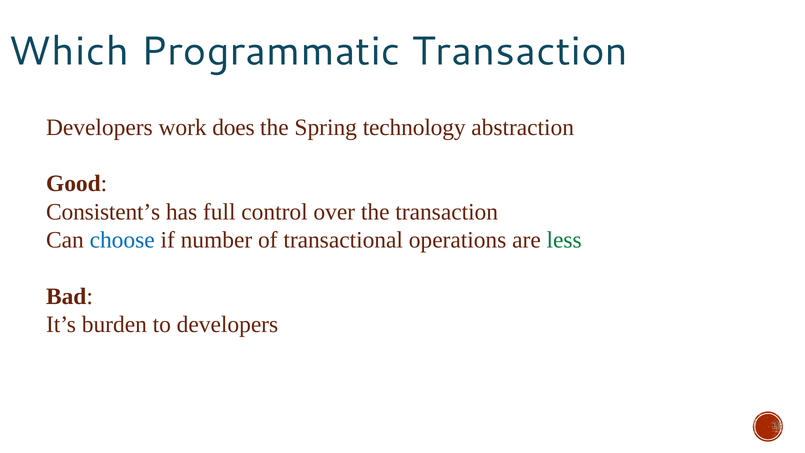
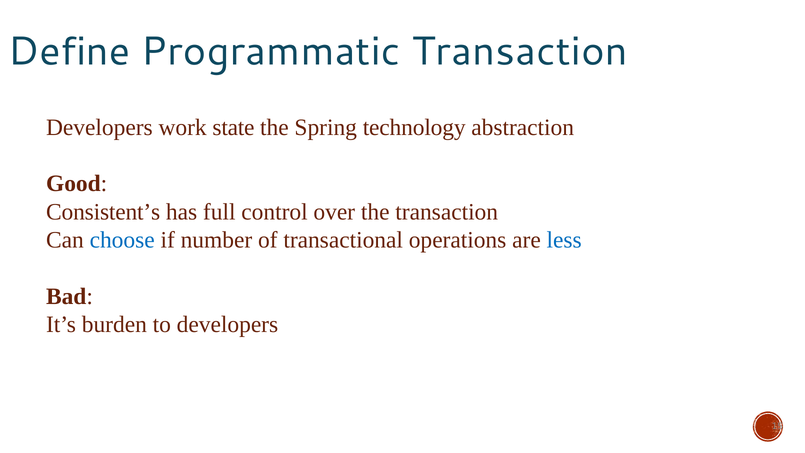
Which: Which -> Define (69, 51)
does: does -> state (234, 127)
less colour: green -> blue (564, 240)
